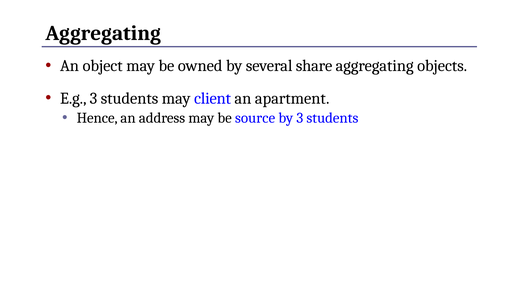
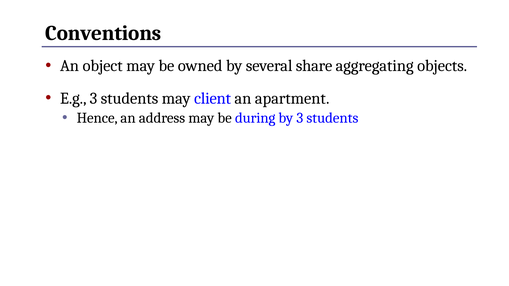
Aggregating: Aggregating -> Conventions (103, 33)
source: source -> during (255, 118)
